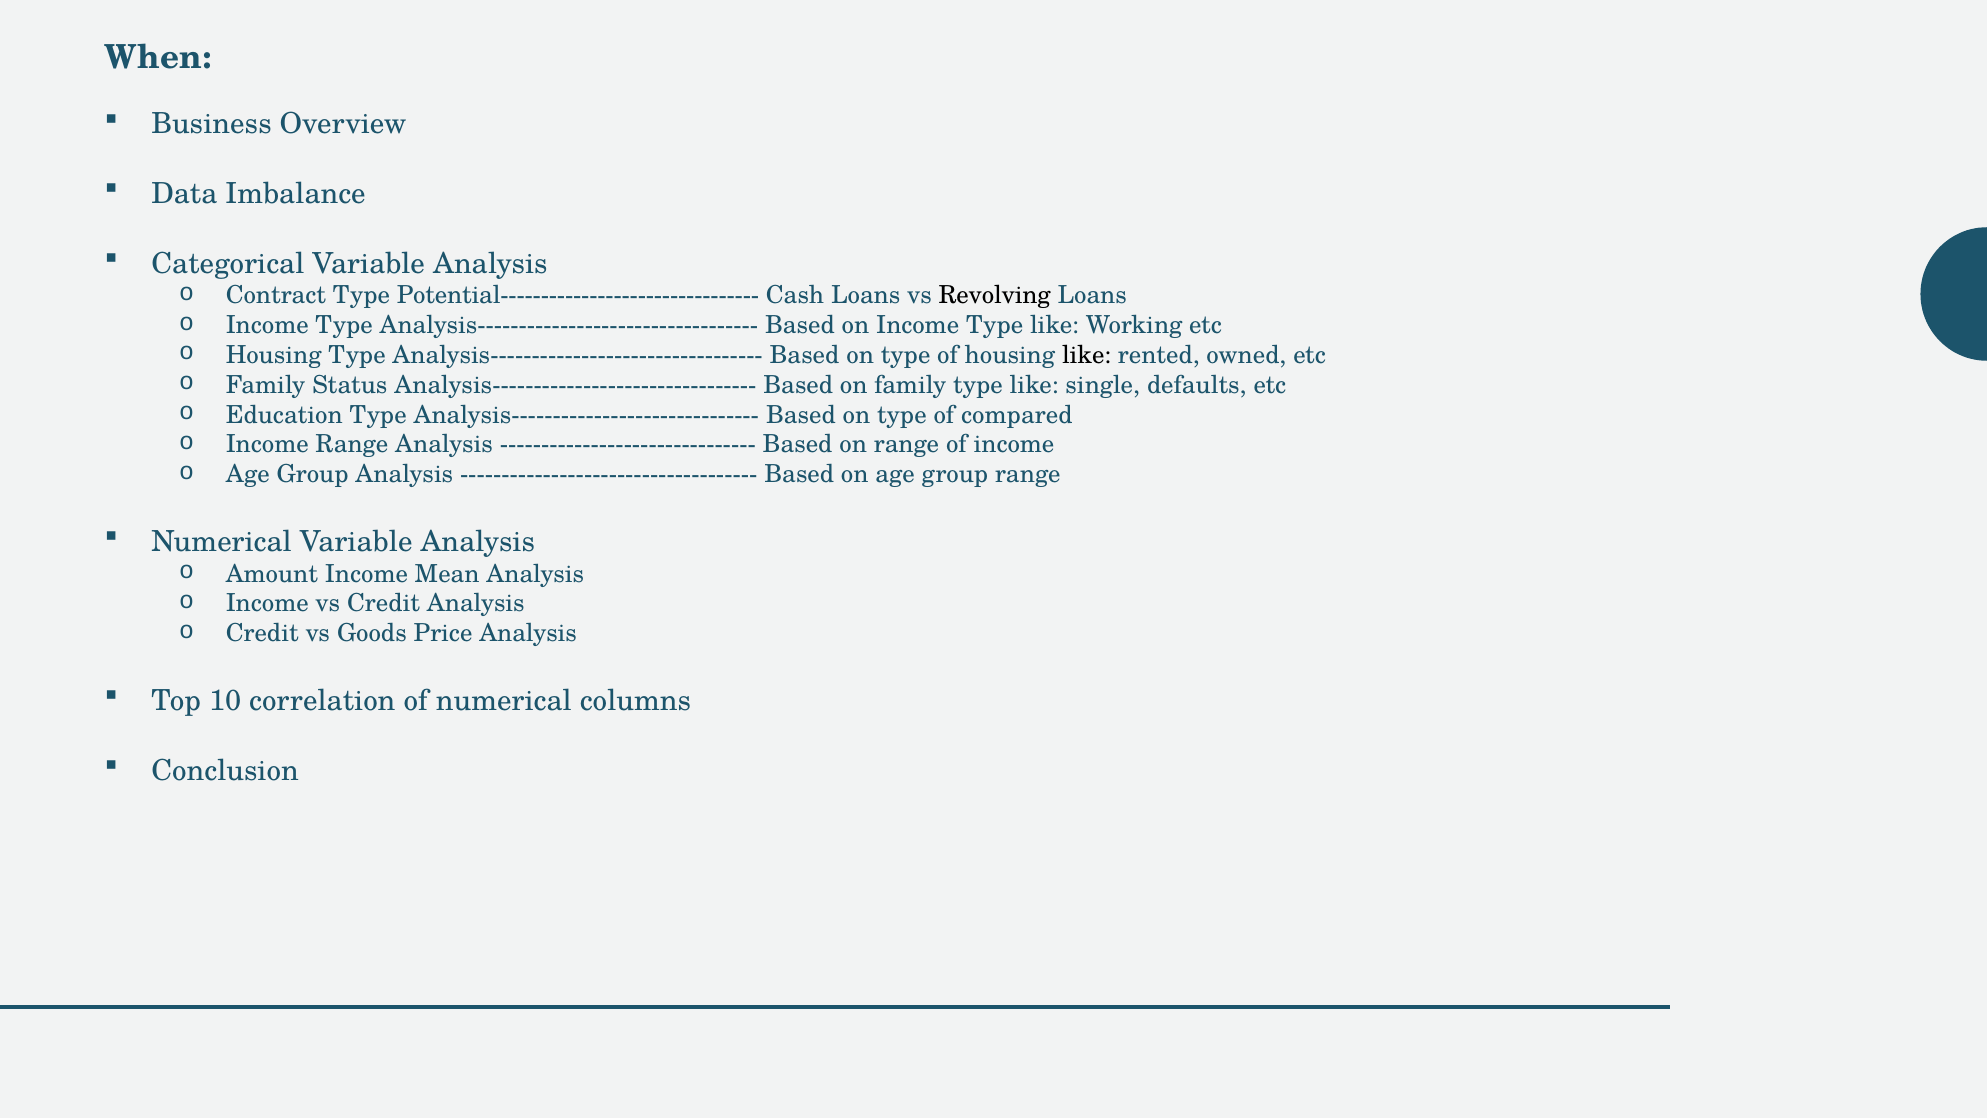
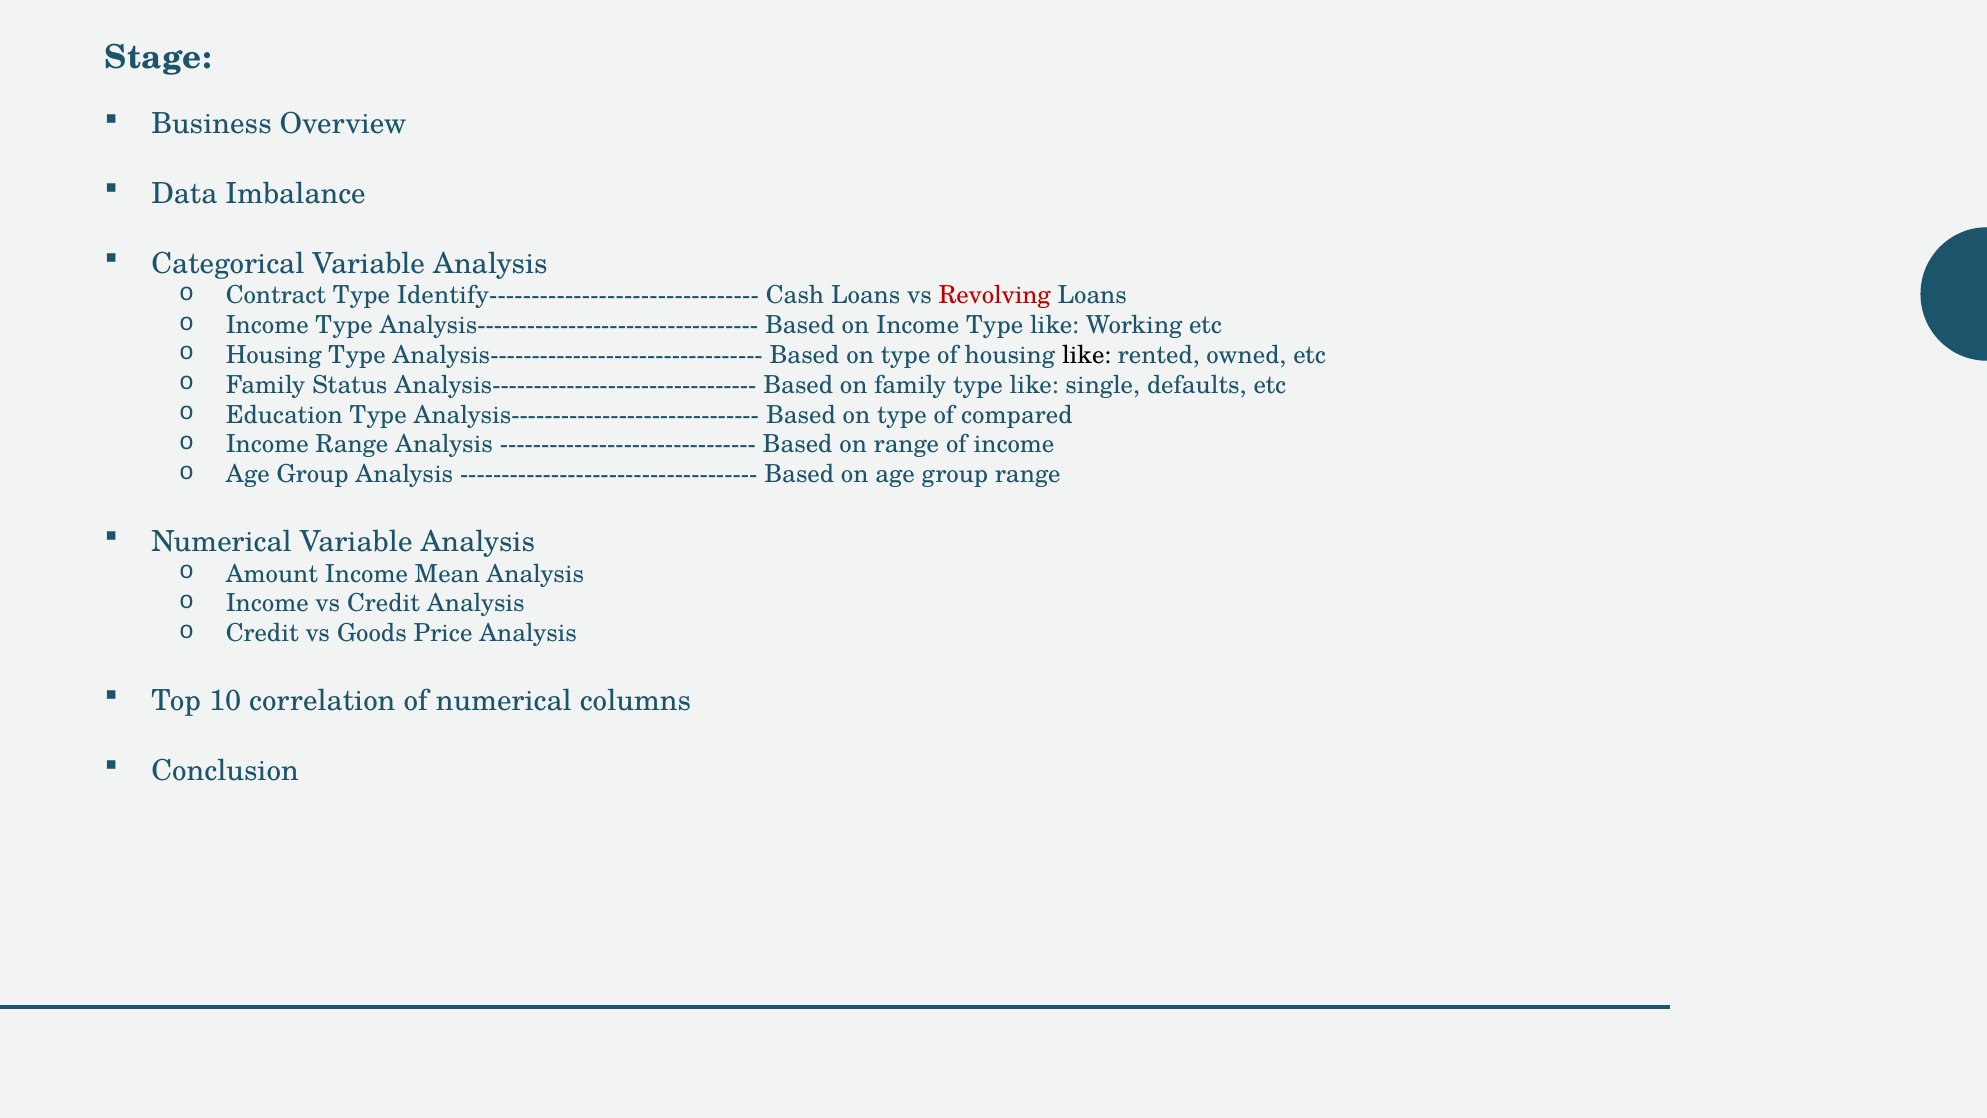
When: When -> Stage (158, 58)
Potential--------------------------------: Potential-------------------------------- -> Identify-------------------------------- (578, 295)
Revolving colour: black -> red (995, 295)
